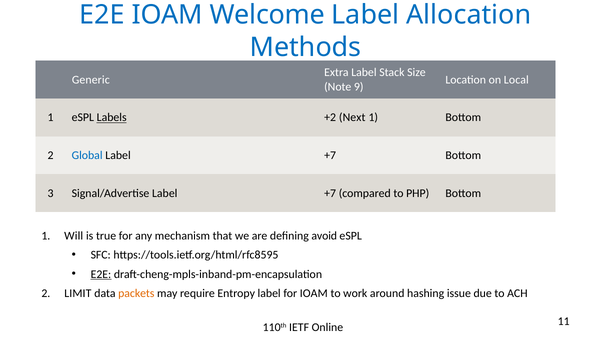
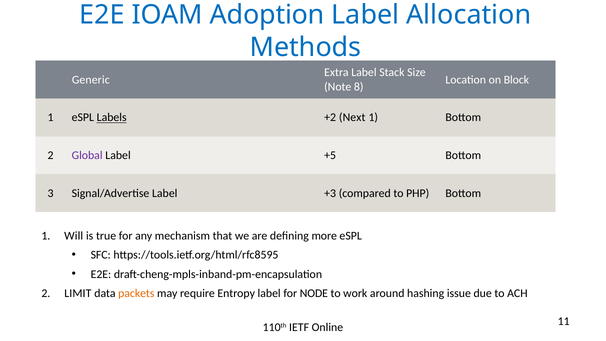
Welcome: Welcome -> Adoption (267, 15)
Local: Local -> Block (516, 80)
9: 9 -> 8 (359, 87)
Global colour: blue -> purple (87, 155)
+7: +7 -> +5 (330, 155)
Signal/Advertise Label +7: +7 -> +3 (330, 193)
avoid: avoid -> more (324, 236)
E2E underline: present -> none (101, 274)
for IOAM: IOAM -> NODE (314, 293)
